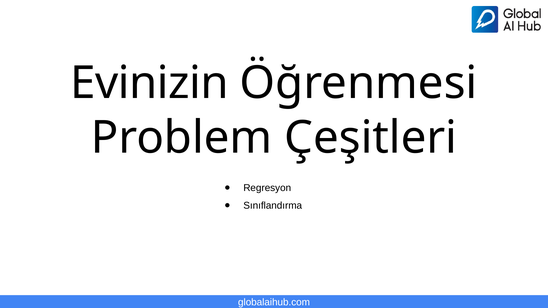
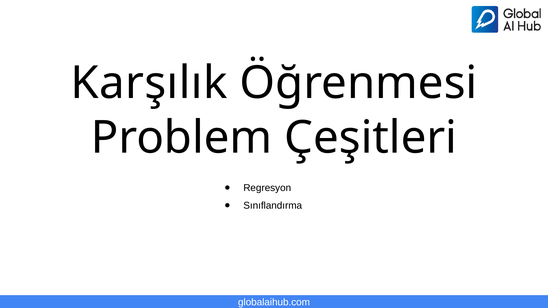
Evinizin: Evinizin -> Karşılık (149, 83)
